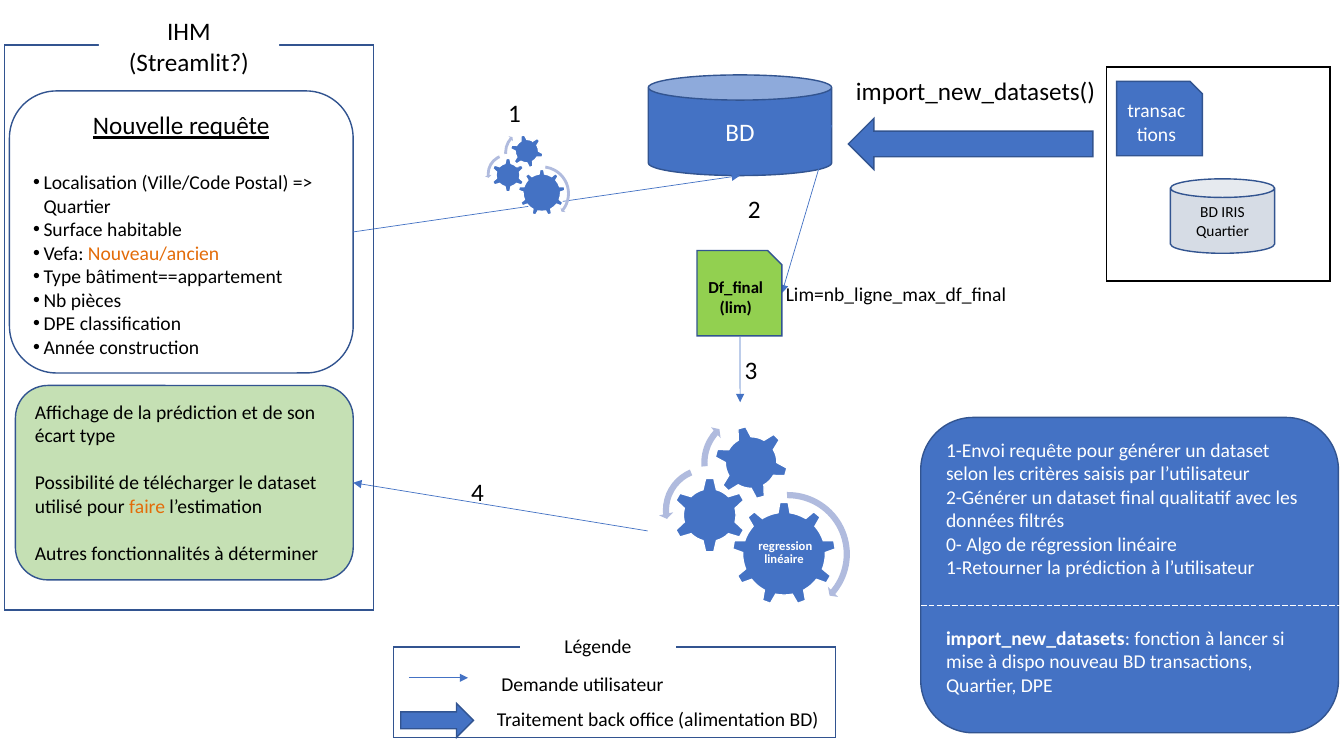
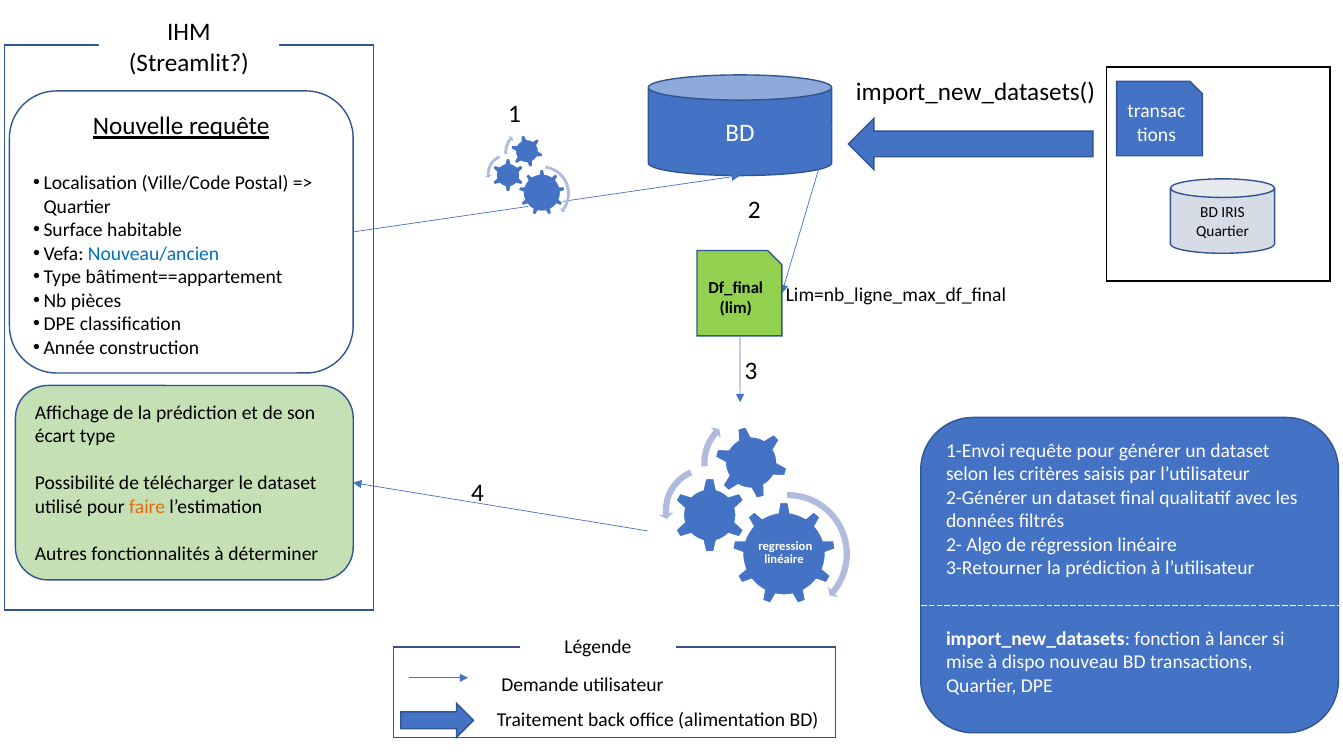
Nouveau/ancien colour: orange -> blue (154, 254)
0-: 0- -> 2- (954, 545)
1-Retourner: 1-Retourner -> 3-Retourner (994, 569)
